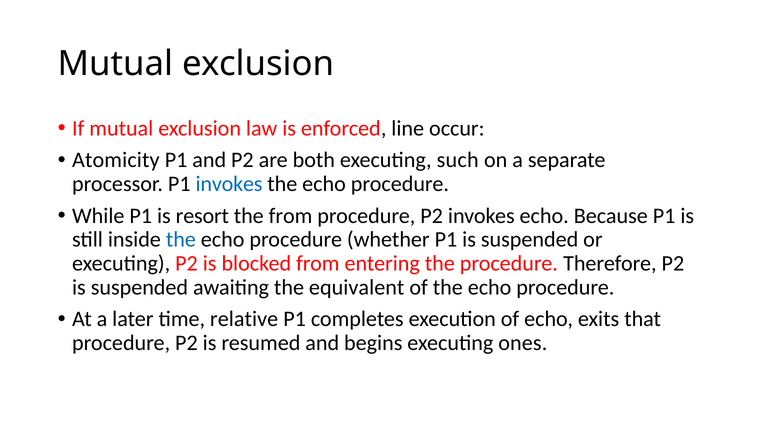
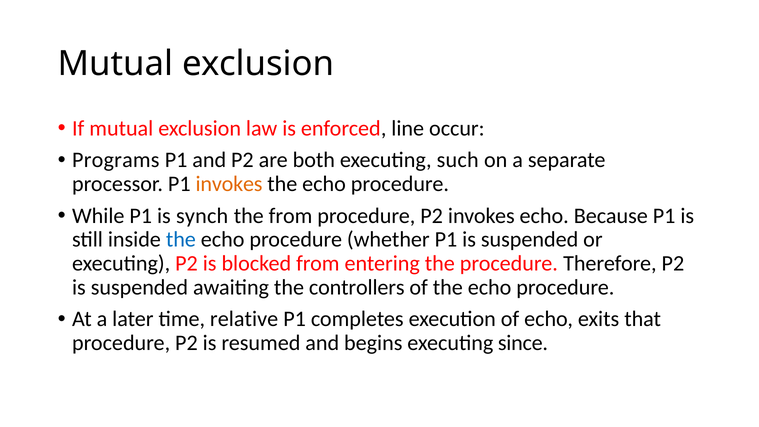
Atomicity: Atomicity -> Programs (116, 160)
invokes colour: blue -> orange (229, 184)
resort: resort -> synch (202, 216)
equivalent: equivalent -> controllers (357, 287)
ones: ones -> since (523, 343)
